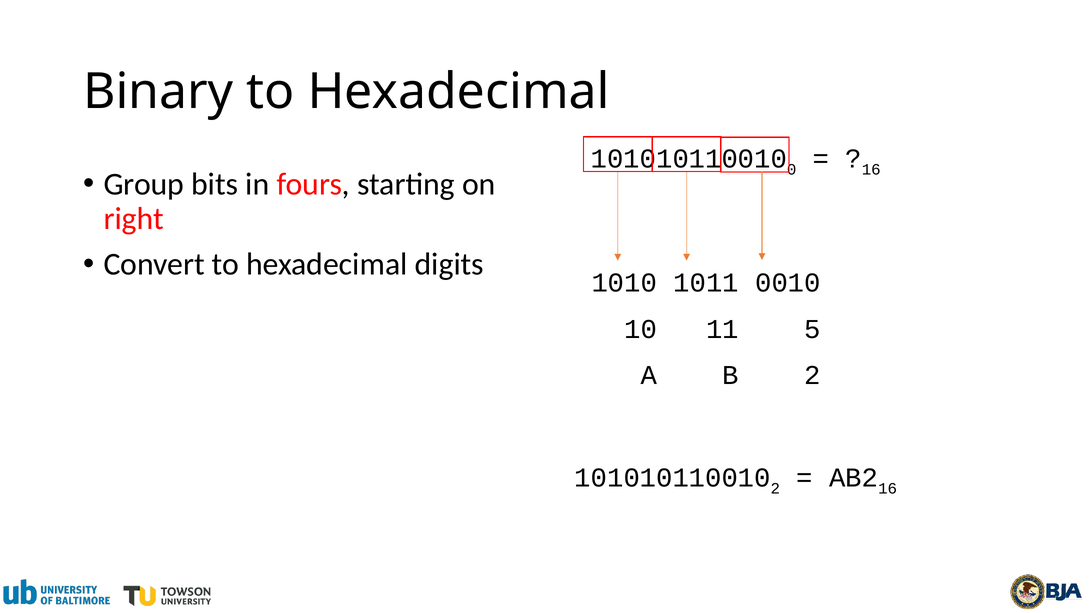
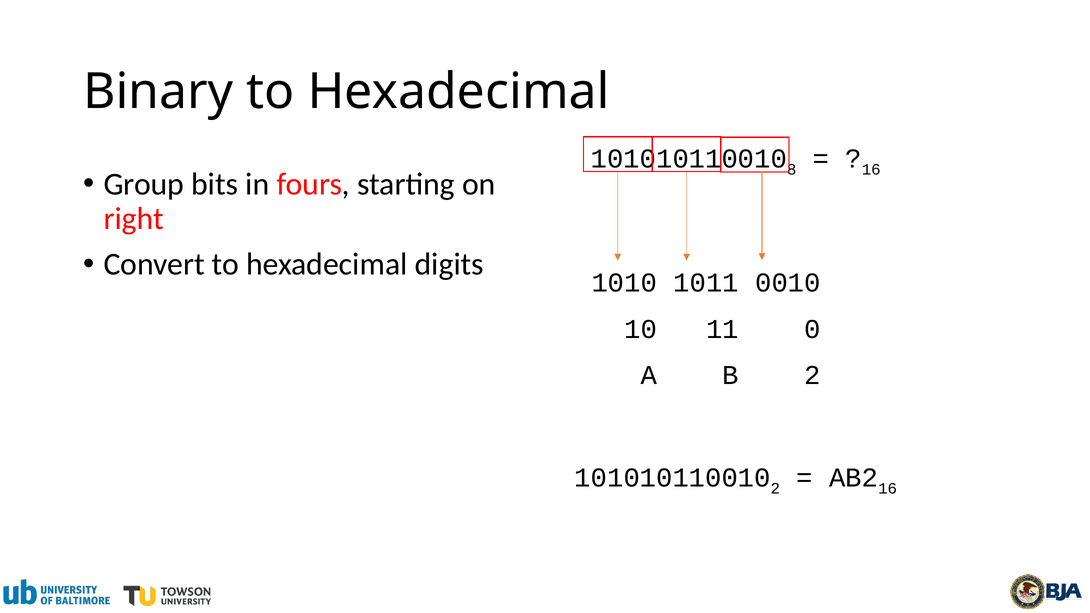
0: 0 -> 8 (792, 170)
5: 5 -> 0 (812, 329)
